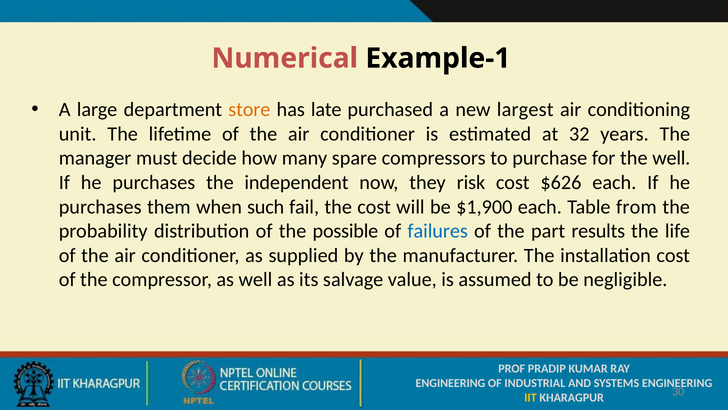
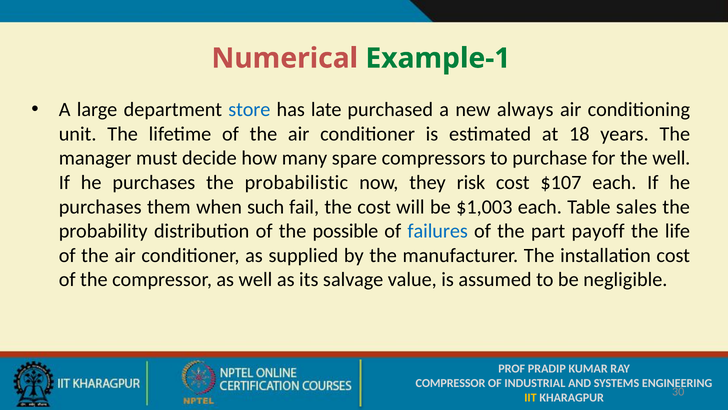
Example-1 colour: black -> green (438, 58)
store colour: orange -> blue (249, 109)
largest: largest -> always (525, 109)
32: 32 -> 18 (579, 134)
independent: independent -> probabilistic (296, 182)
$626: $626 -> $107 (561, 182)
$1,900: $1,900 -> $1,003 (484, 207)
from: from -> sales (636, 207)
results: results -> payoff (598, 231)
ENGINEERING: ENGINEERING -> COMPRESSOR (450, 383)
